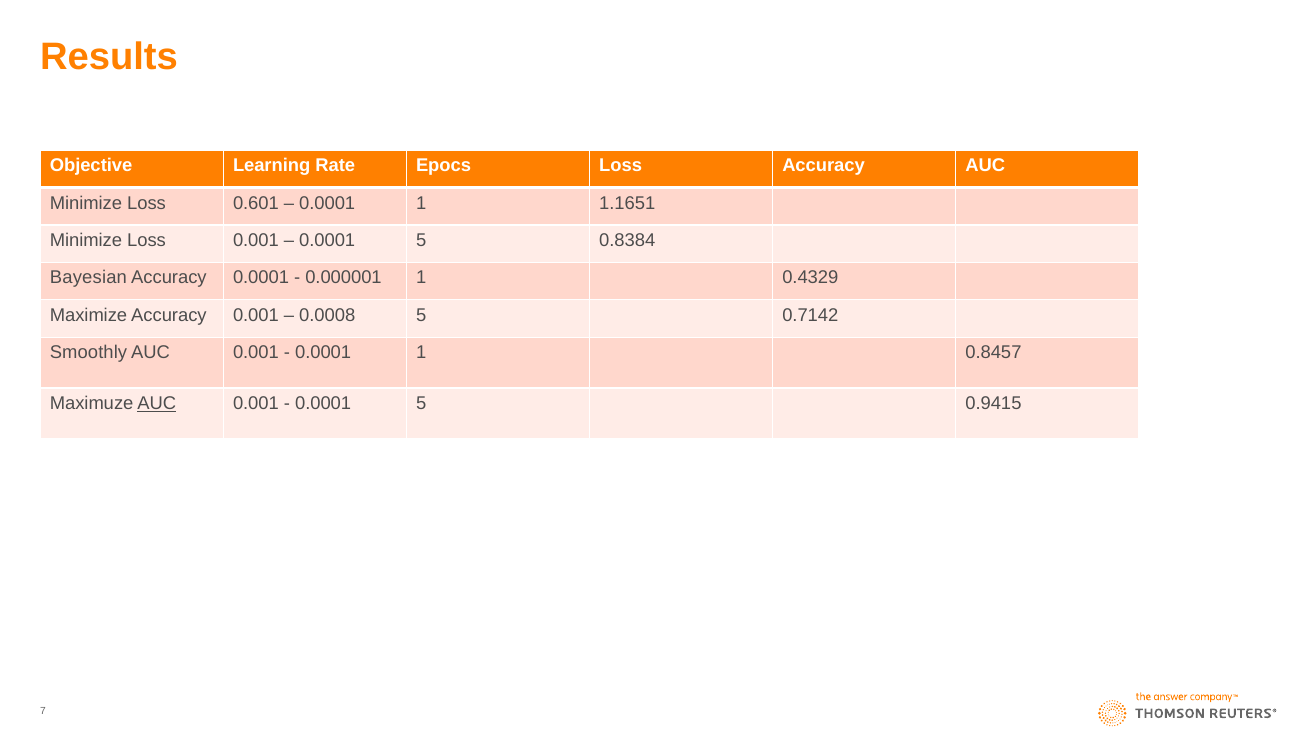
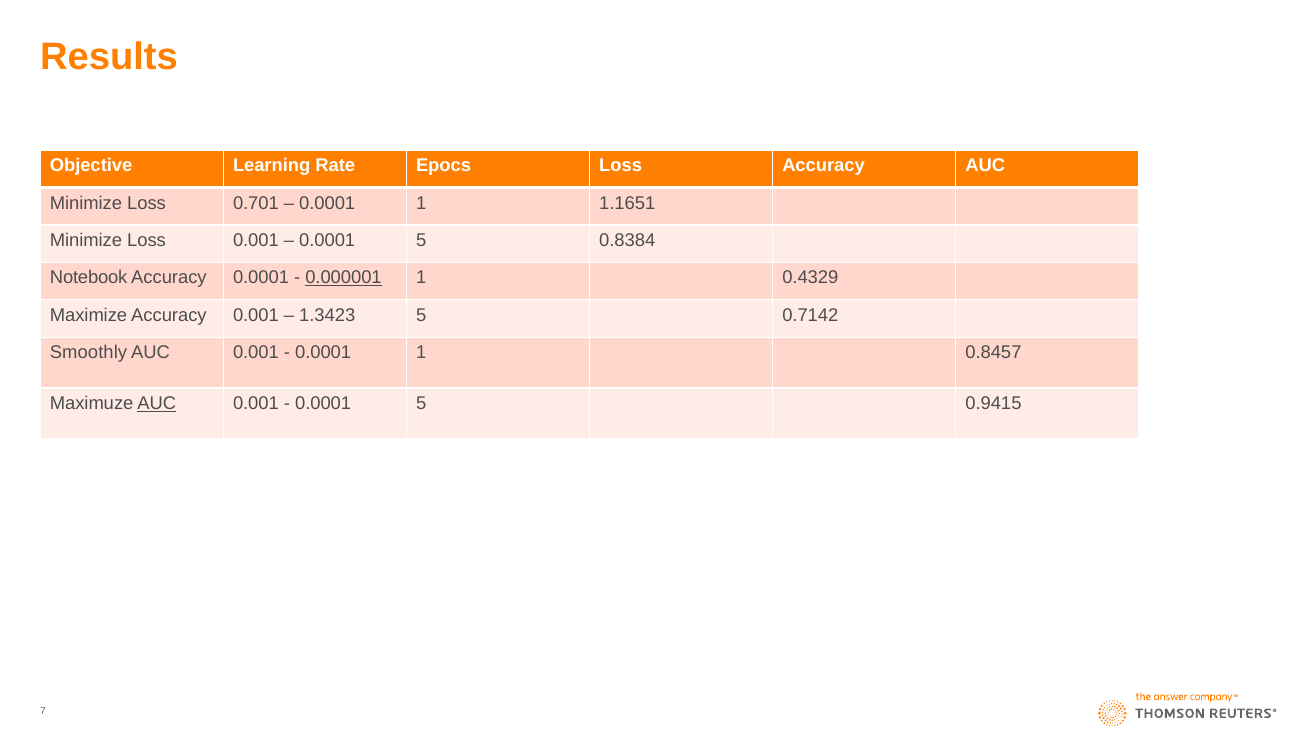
0.601: 0.601 -> 0.701 (256, 203)
Bayesian: Bayesian -> Notebook (89, 278)
0.000001 underline: none -> present (343, 278)
0.0008: 0.0008 -> 1.3423 (327, 315)
